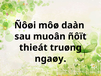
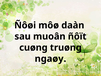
thieát: thieát -> cuøng (33, 47)
